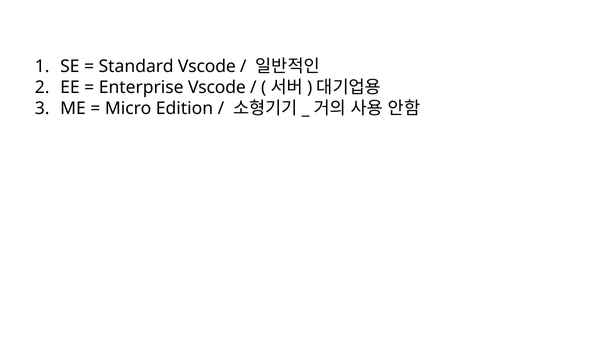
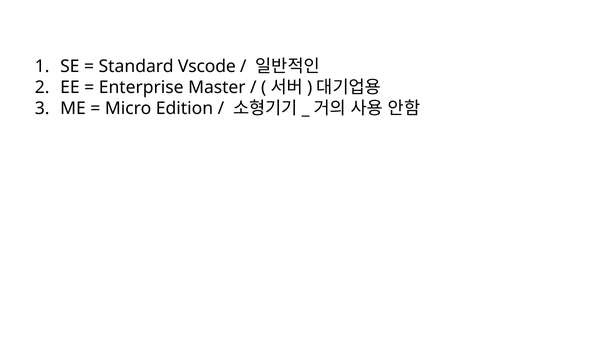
Enterprise Vscode: Vscode -> Master (217, 88)
